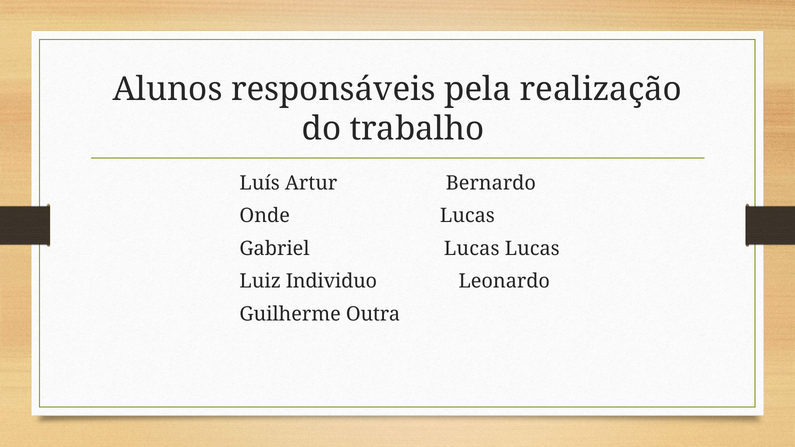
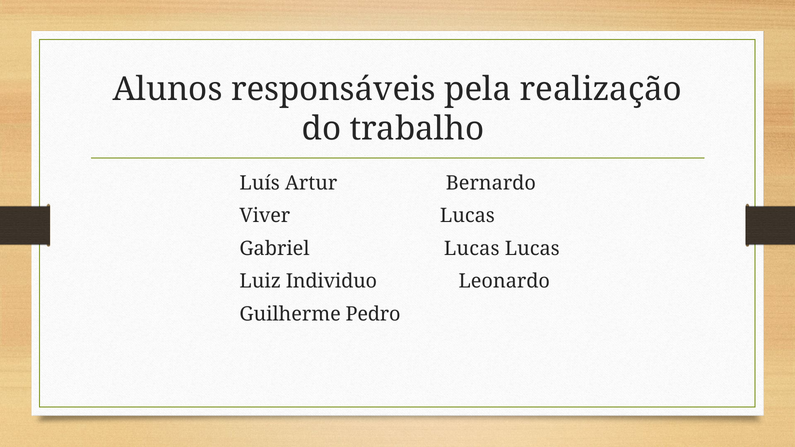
Onde: Onde -> Viver (265, 216)
Outra: Outra -> Pedro (373, 314)
